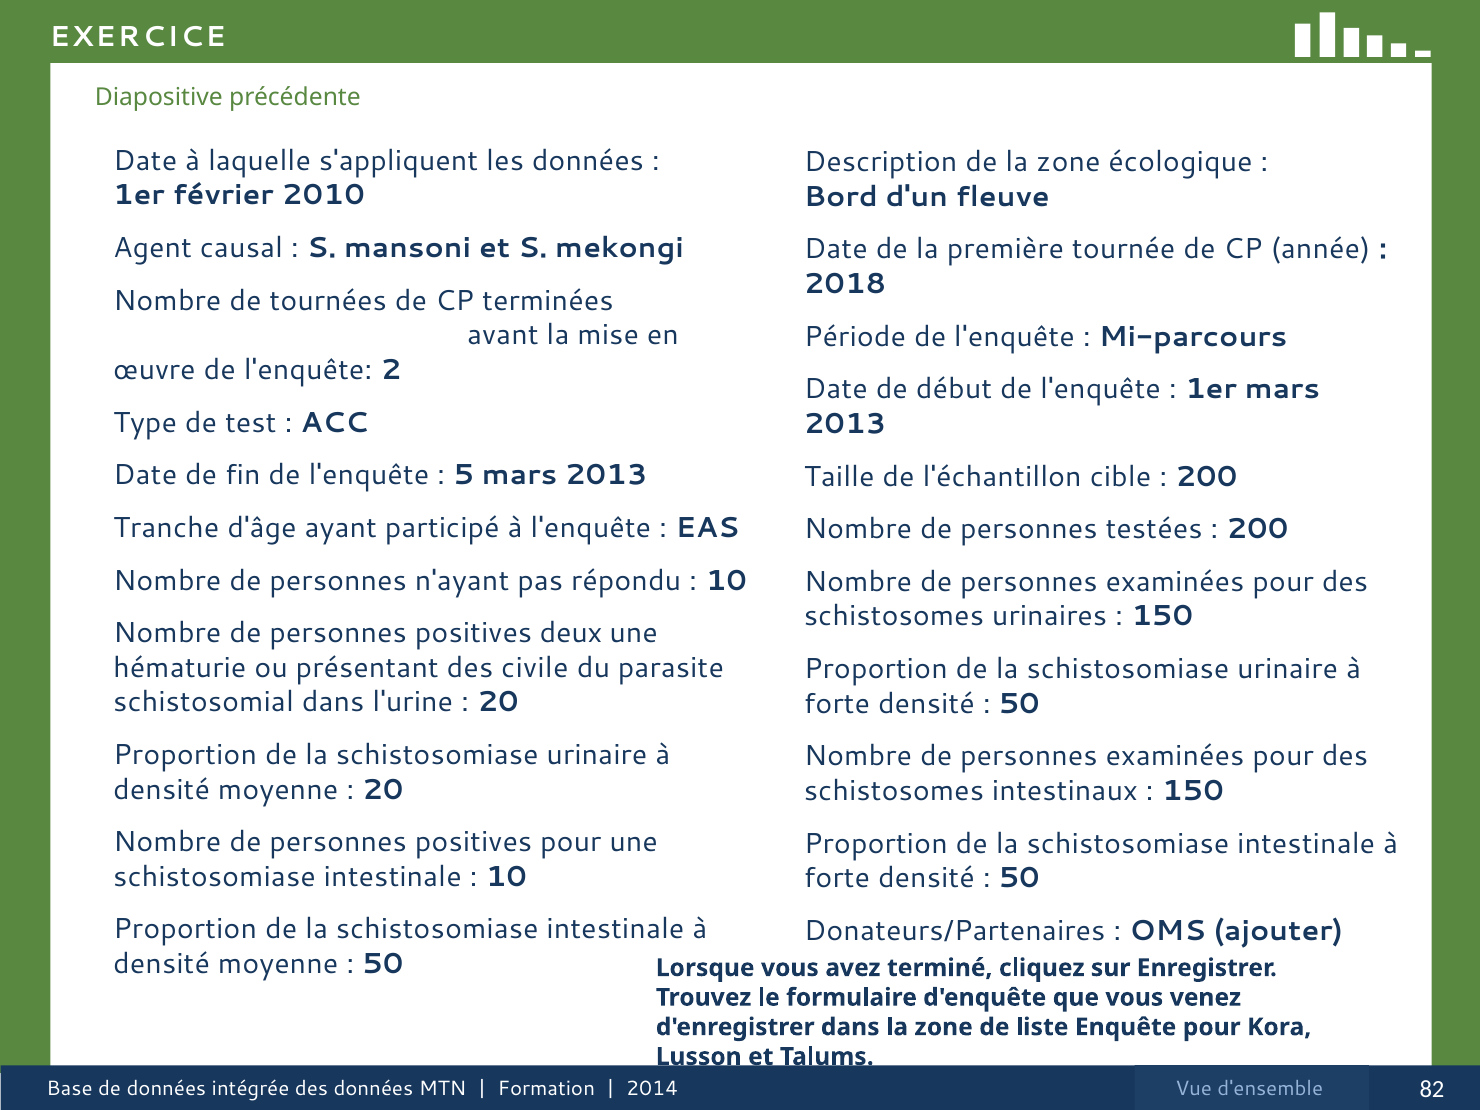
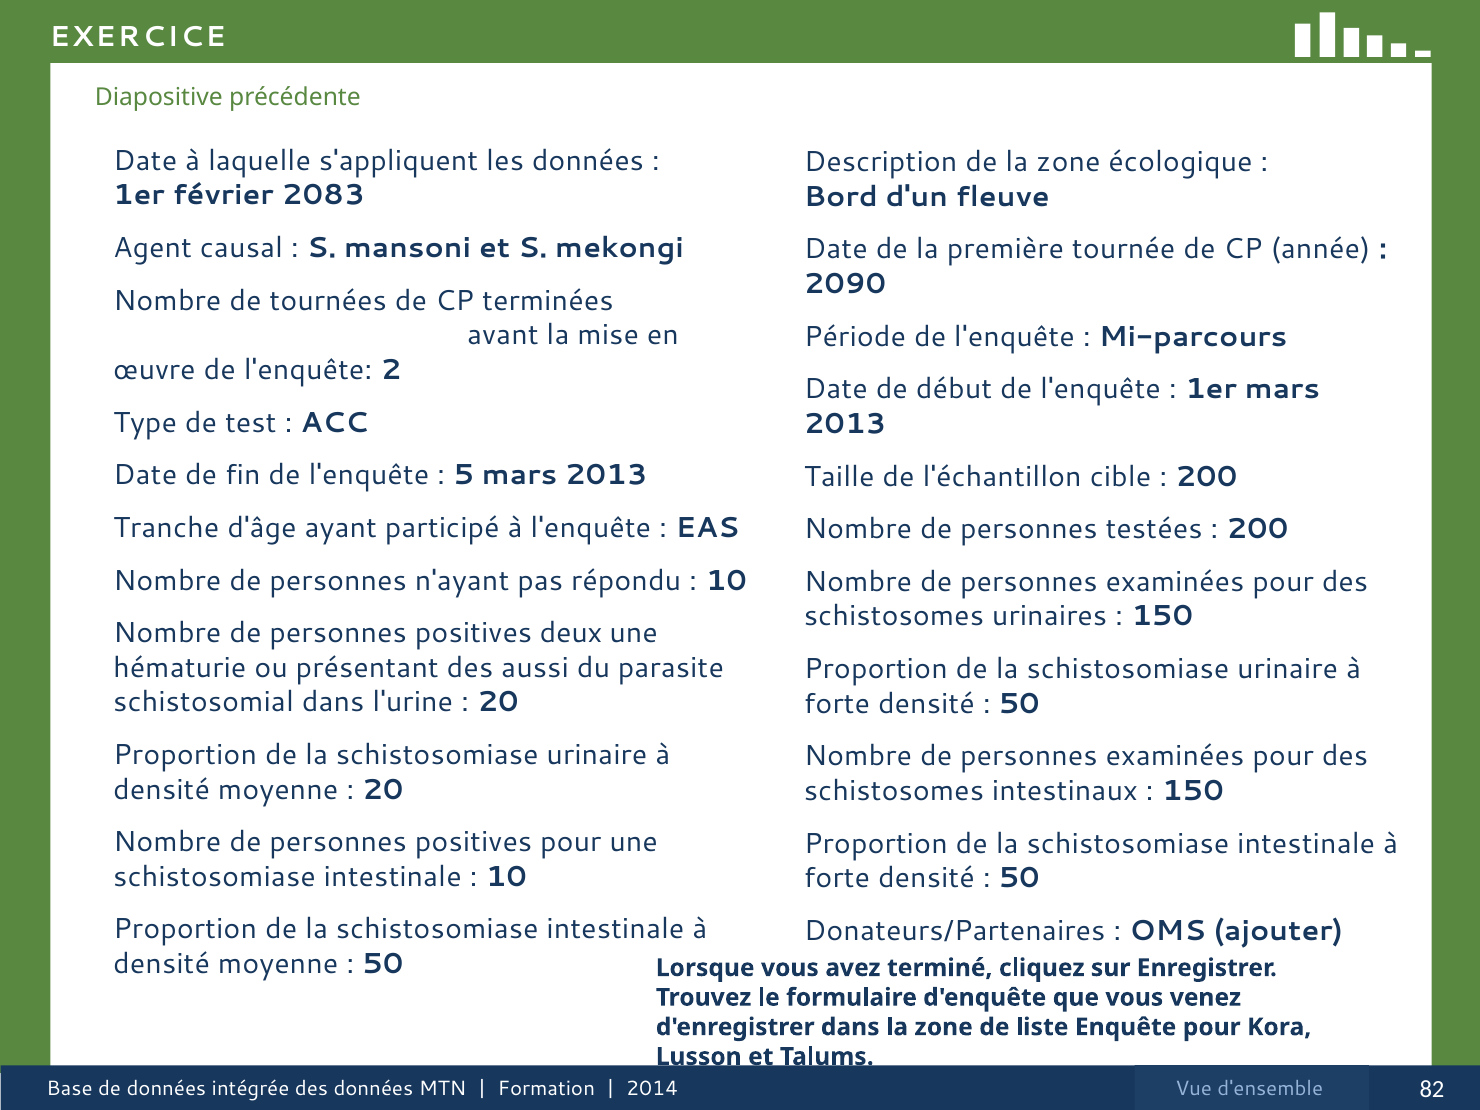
2010: 2010 -> 2083 (323, 195)
2018: 2018 -> 2090 (845, 284)
civile: civile -> aussi (535, 668)
